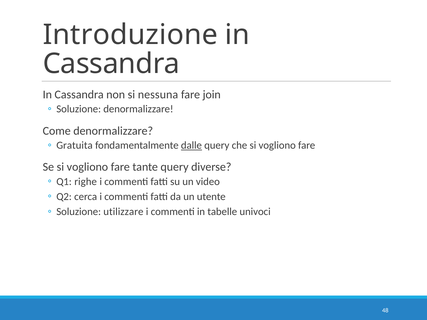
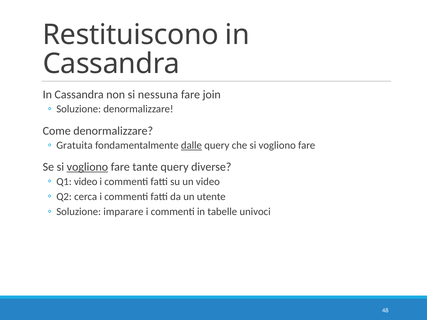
Introduzione: Introduzione -> Restituiscono (131, 35)
vogliono underline: none -> present (87, 167)
Q1 righe: righe -> video (86, 182)
utilizzare: utilizzare -> imparare (123, 212)
